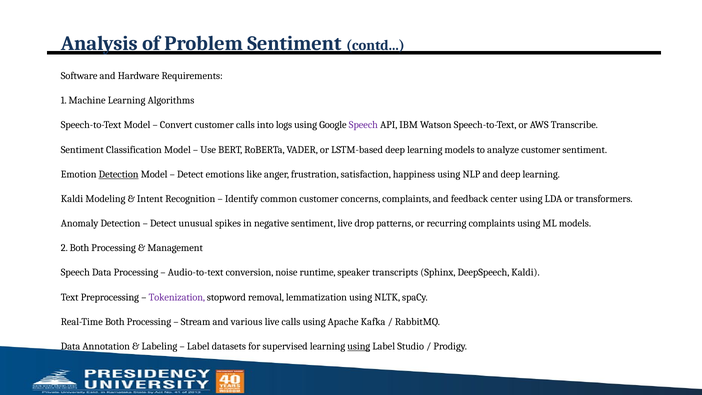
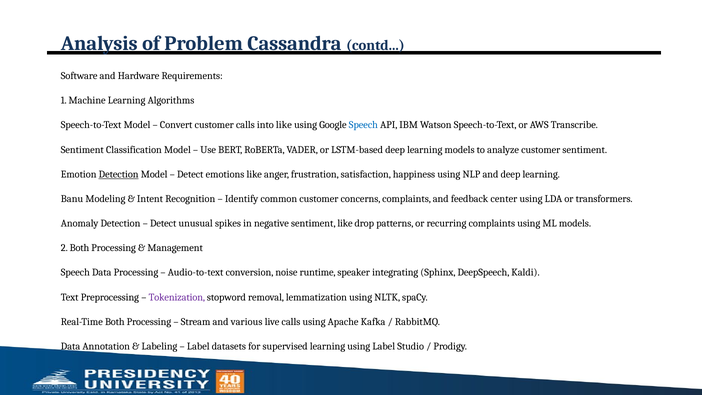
Problem Sentiment: Sentiment -> Cassandra (294, 44)
into logs: logs -> like (284, 125)
Speech colour: purple -> blue (363, 125)
Kaldi: Kaldi -> Banu (72, 199)
sentiment live: live -> like (345, 223)
transcripts: transcripts -> integrating (395, 272)
using underline: present -> none (359, 346)
